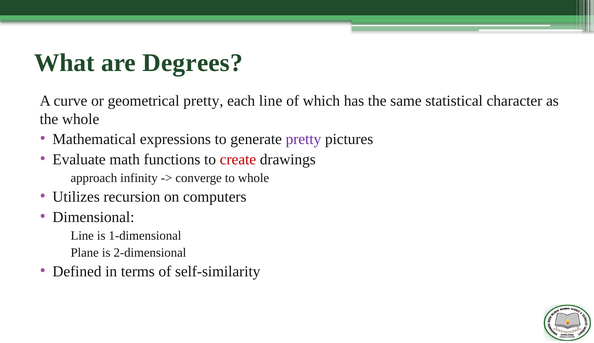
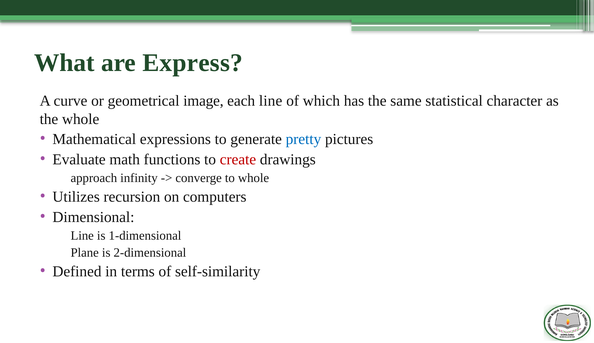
Degrees: Degrees -> Express (193, 63)
geometrical pretty: pretty -> image (203, 101)
pretty colour: purple -> blue (303, 139)
